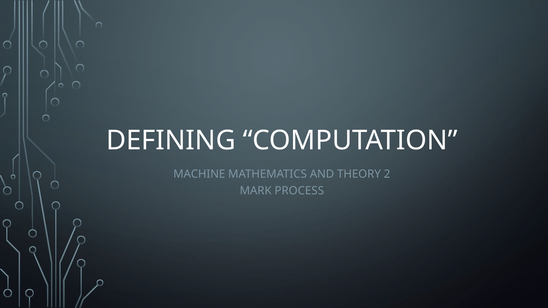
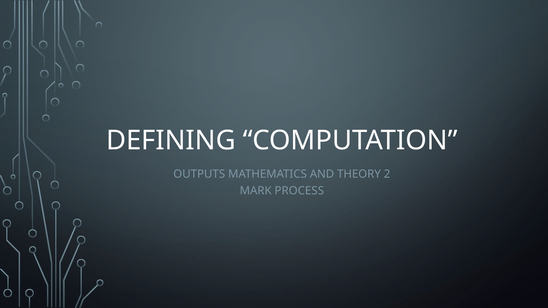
MACHINE: MACHINE -> OUTPUTS (199, 174)
